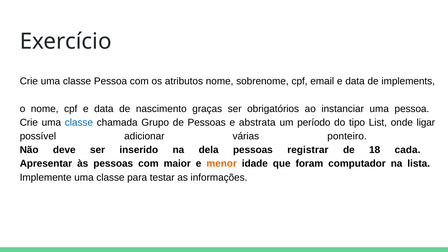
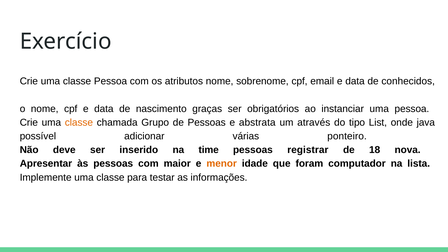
implements: implements -> conhecidos (408, 81)
classe colour: blue -> orange (79, 123)
período: período -> através (314, 123)
ligar: ligar -> java (426, 123)
dela: dela -> time (209, 150)
cada: cada -> nova (408, 150)
